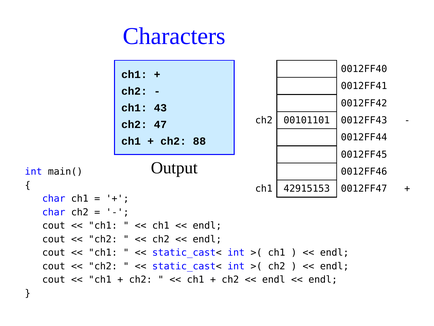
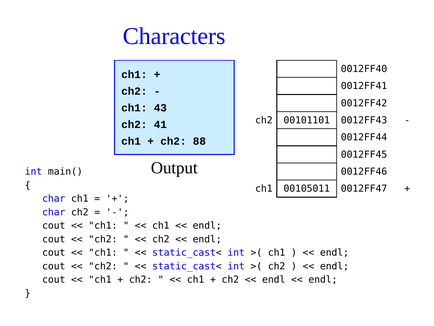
47: 47 -> 41 (160, 124)
42915153: 42915153 -> 00105011 (307, 189)
